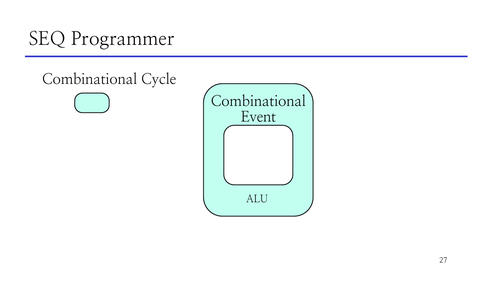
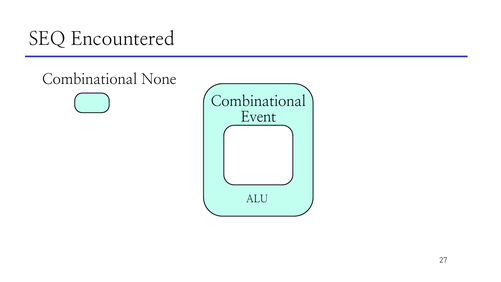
Programmer: Programmer -> Encountered (123, 39)
Cycle: Cycle -> None (159, 79)
